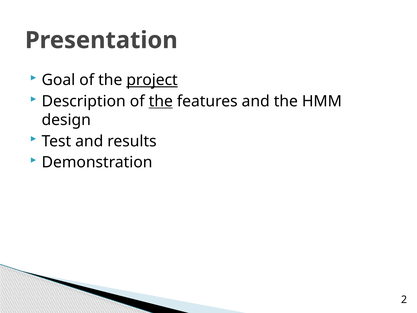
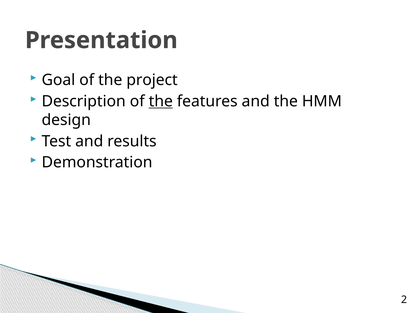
project underline: present -> none (152, 80)
